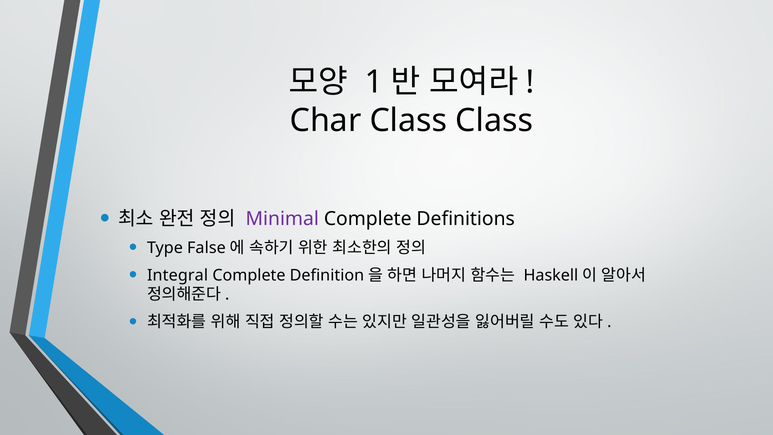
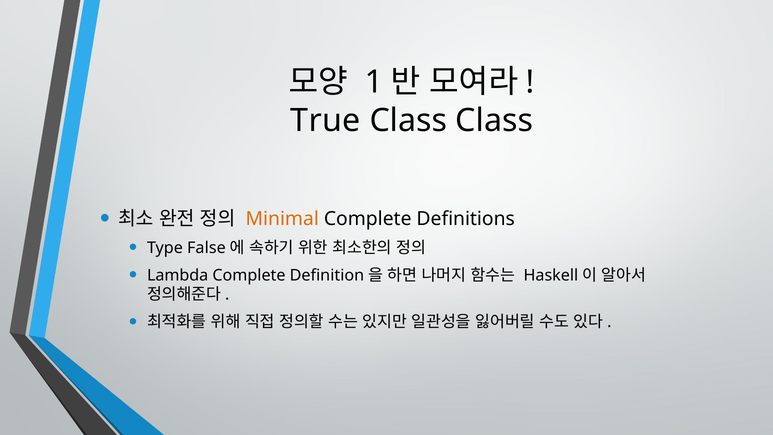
Char: Char -> True (325, 121)
Minimal colour: purple -> orange (282, 219)
Integral: Integral -> Lambda (178, 275)
